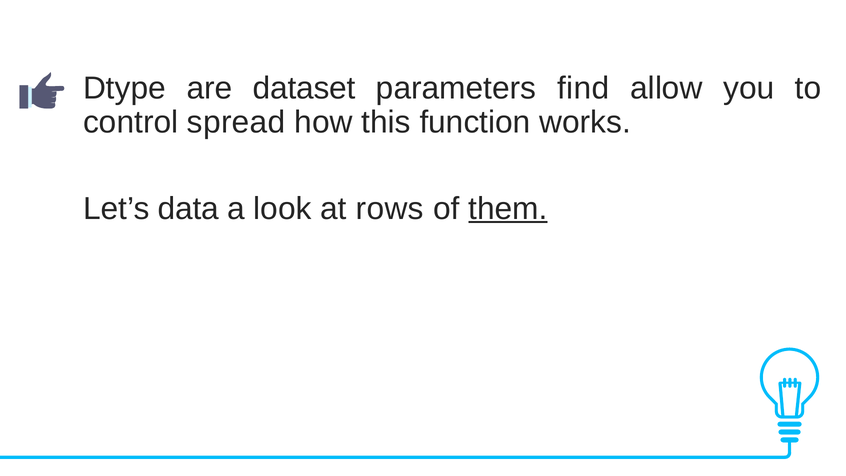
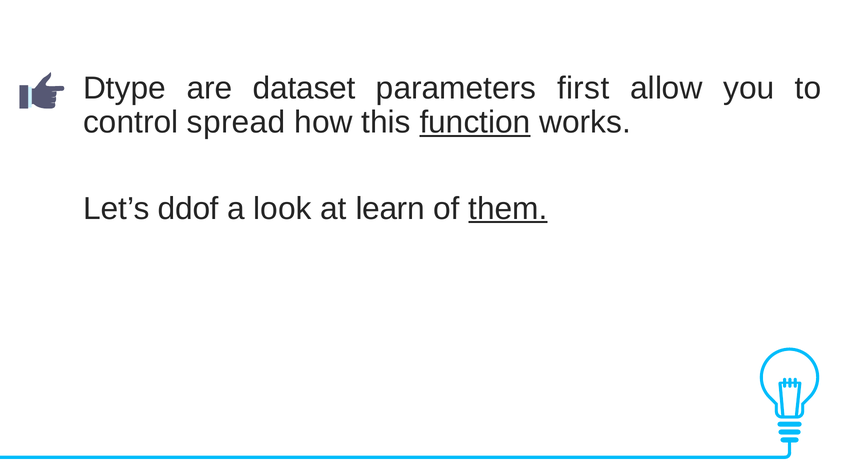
find: find -> first (583, 88)
function underline: none -> present (475, 122)
data: data -> ddof (188, 208)
rows: rows -> learn (390, 208)
